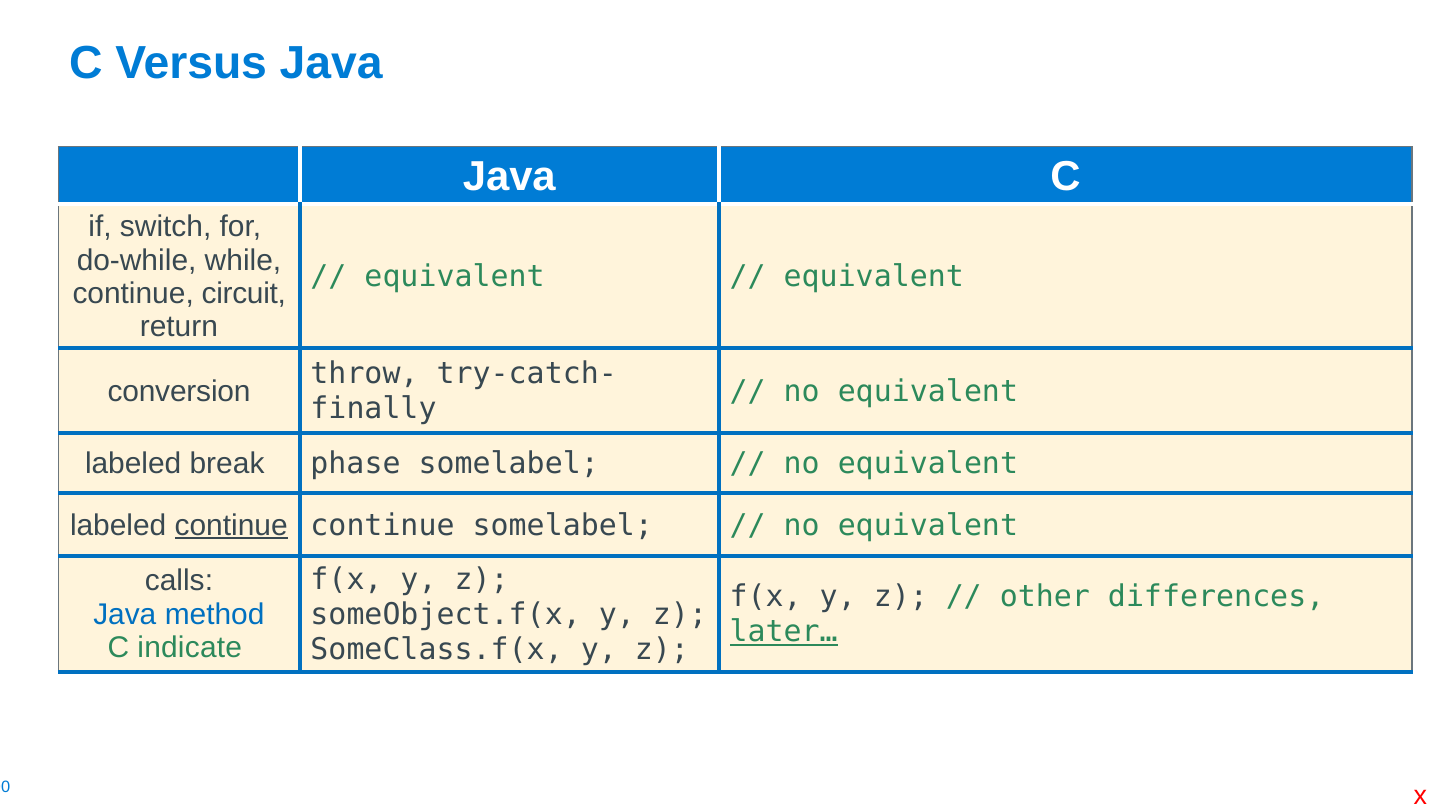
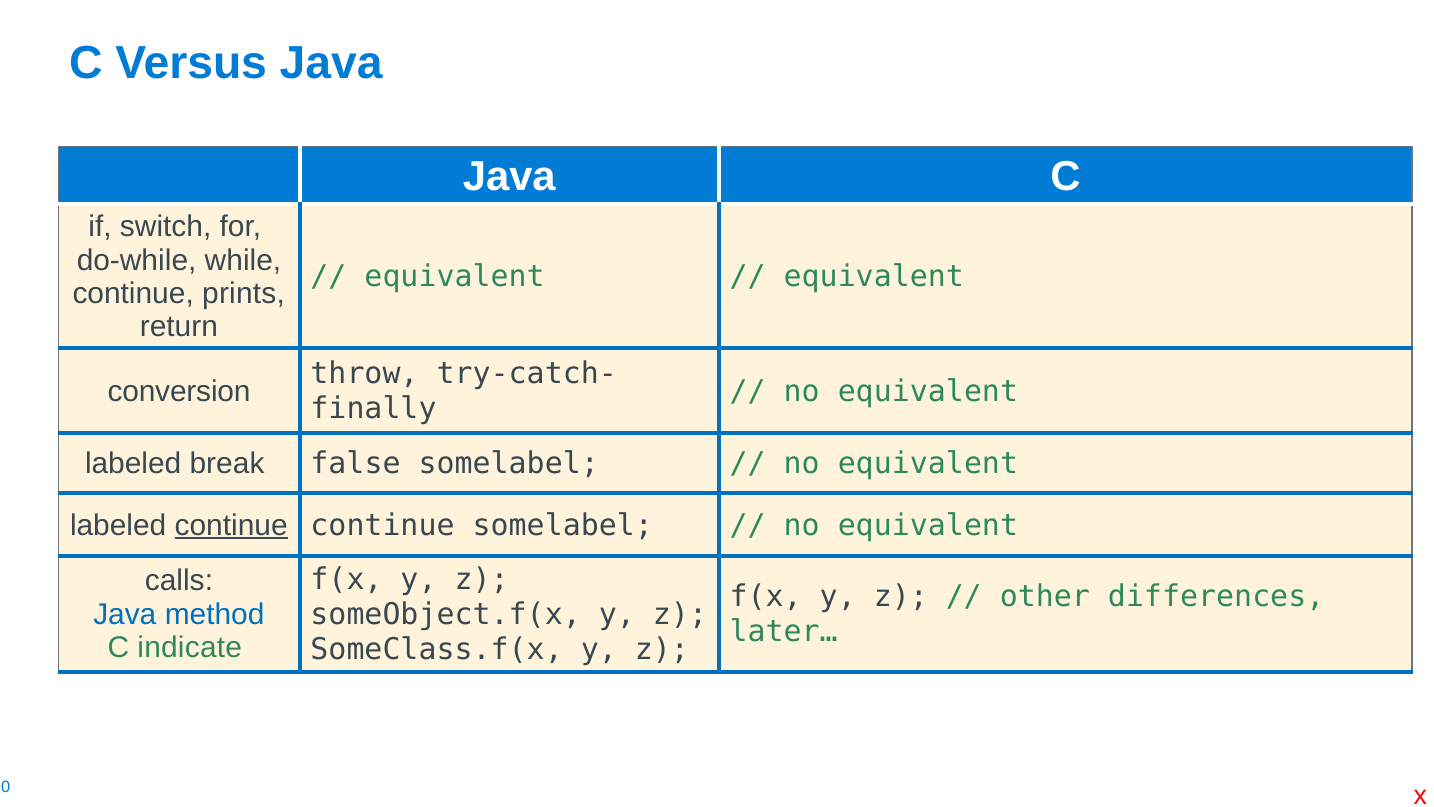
circuit: circuit -> prints (244, 293)
phase: phase -> false (355, 464)
later… underline: present -> none (784, 632)
